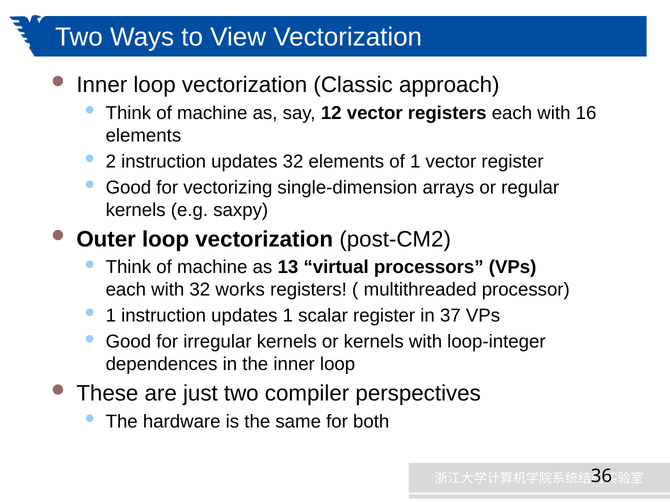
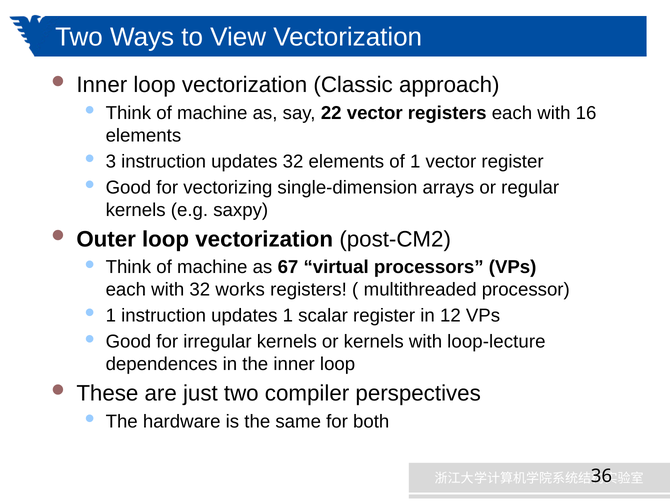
12: 12 -> 22 (331, 113)
2: 2 -> 3 (111, 161)
13: 13 -> 67 (288, 267)
37: 37 -> 12 (450, 315)
loop-integer: loop-integer -> loop-lecture (496, 341)
